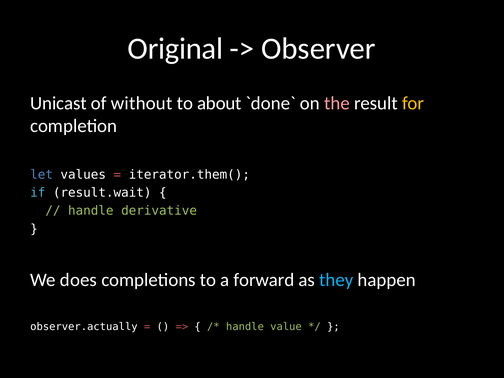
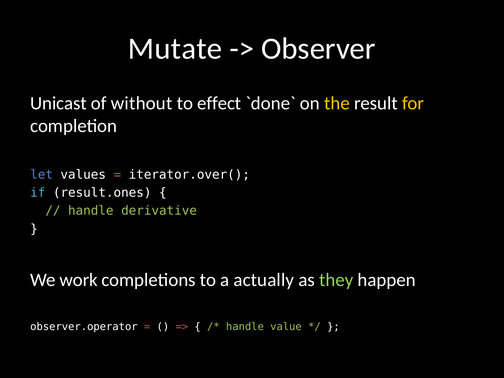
Original: Original -> Mutate (175, 49)
about: about -> effect (219, 103)
the colour: pink -> yellow (337, 103)
iterator.them(: iterator.them( -> iterator.over( (189, 175)
result.wait: result.wait -> result.ones (102, 193)
does: does -> work (79, 280)
forward: forward -> actually (264, 280)
they colour: light blue -> light green (336, 280)
observer.actually: observer.actually -> observer.operator (84, 327)
